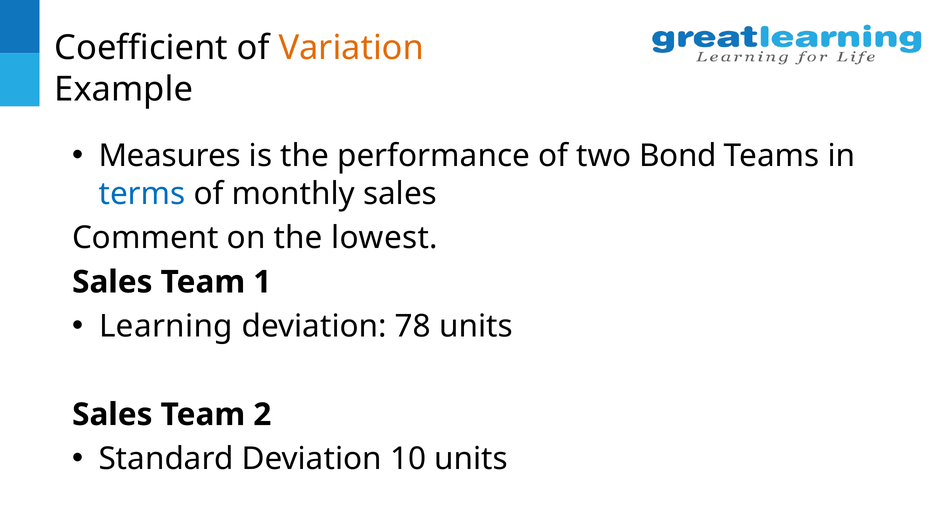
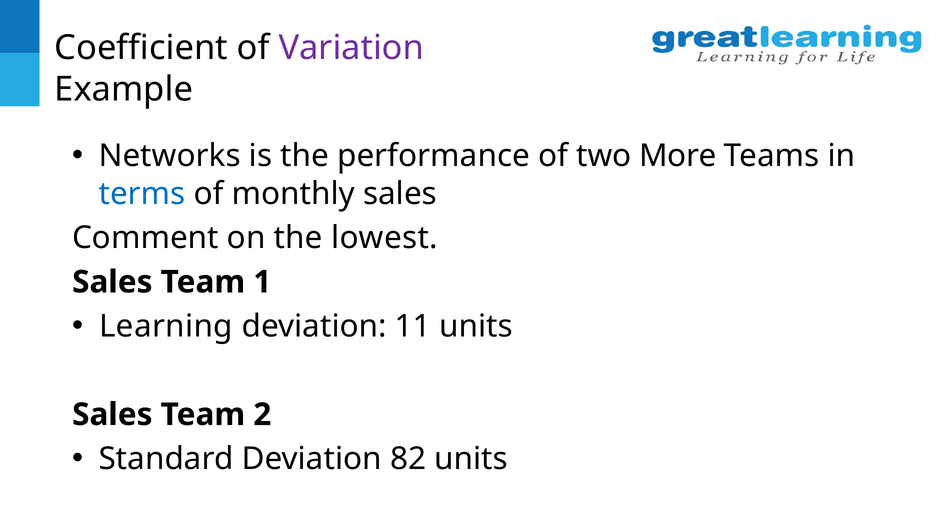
Variation colour: orange -> purple (351, 48)
Measures: Measures -> Networks (170, 156)
Bond: Bond -> More (678, 156)
78: 78 -> 11 (413, 326)
10: 10 -> 82 (408, 459)
